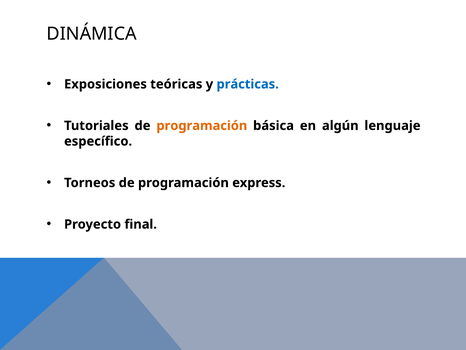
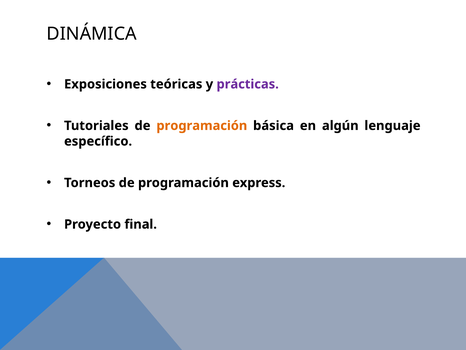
prácticas colour: blue -> purple (248, 84)
